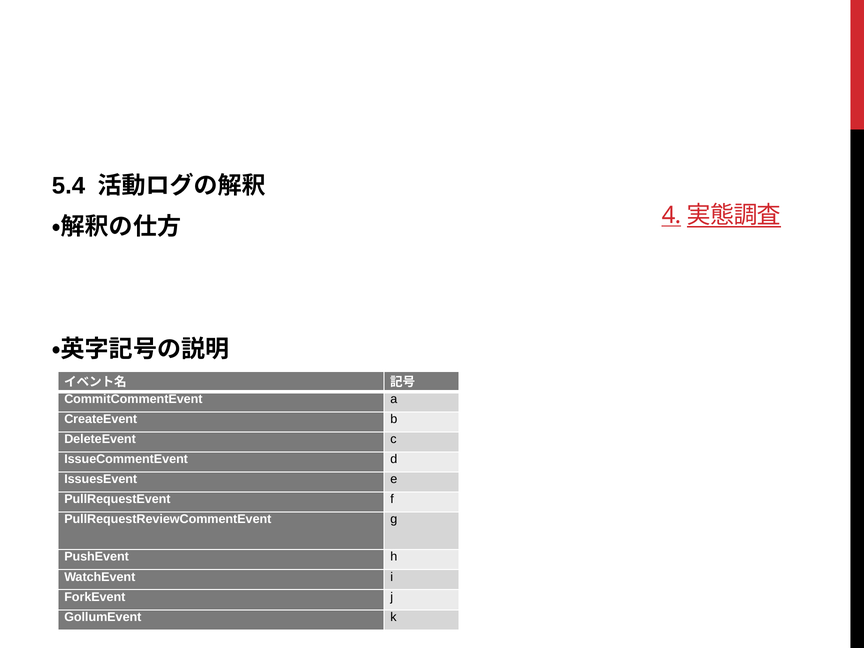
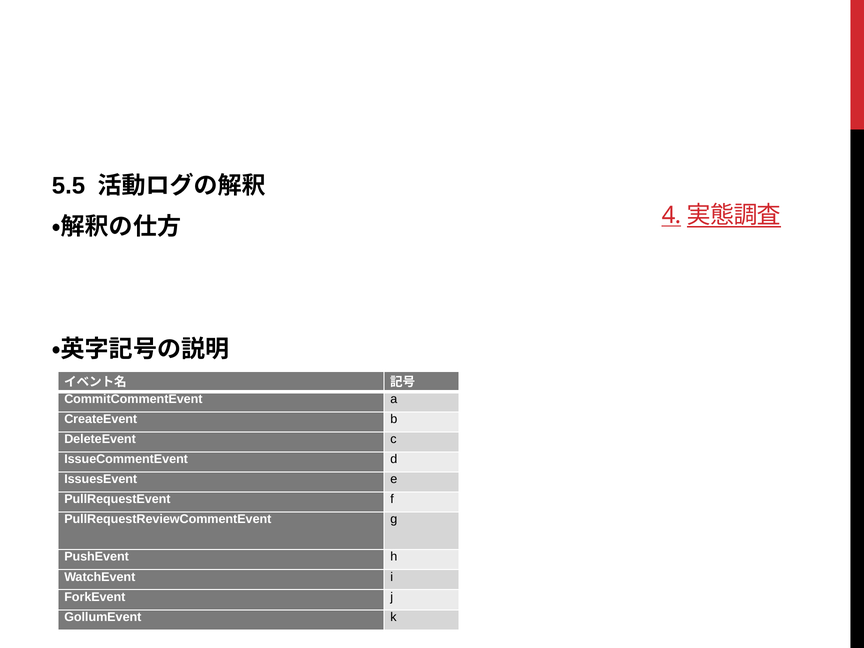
5.4: 5.4 -> 5.5 (69, 186)
